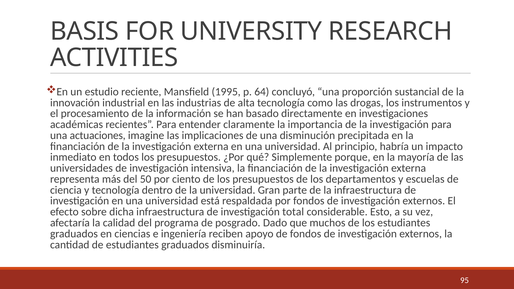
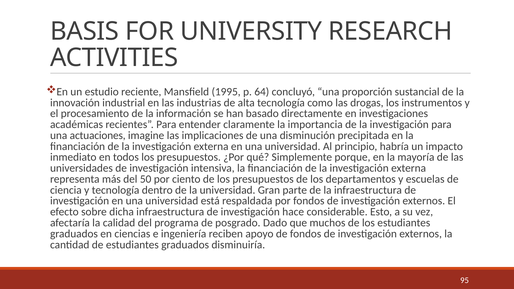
total: total -> hace (293, 212)
